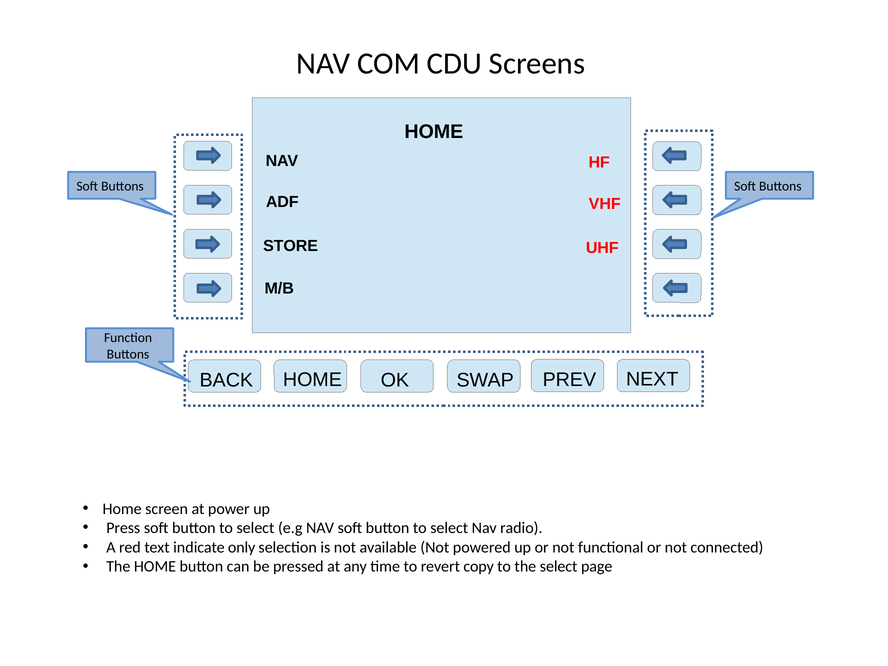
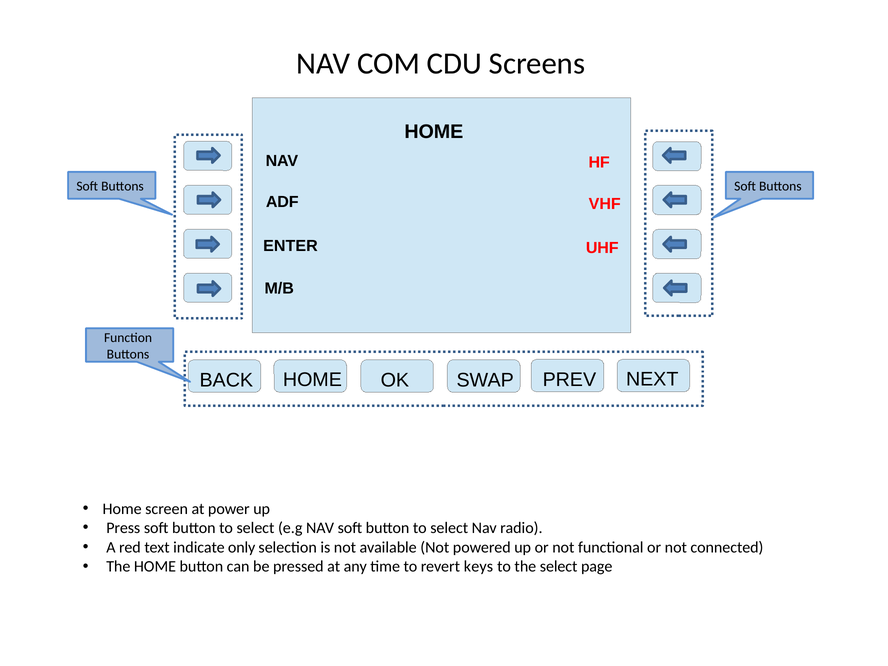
STORE: STORE -> ENTER (290, 246)
copy: copy -> keys (478, 567)
